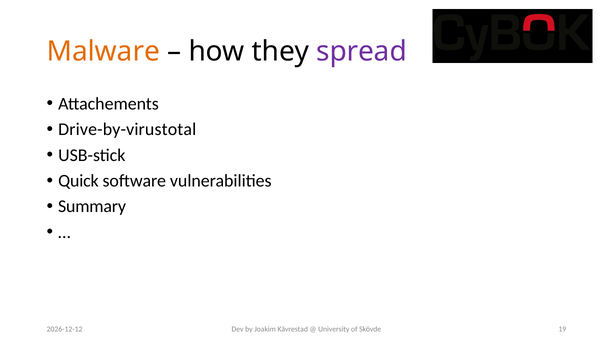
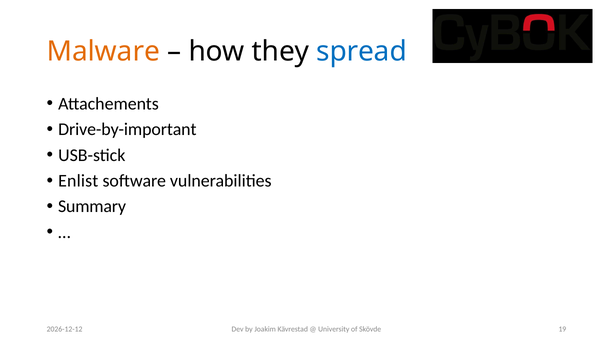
spread colour: purple -> blue (362, 51)
Drive-by-virustotal: Drive-by-virustotal -> Drive-by-important (127, 129)
Quick: Quick -> Enlist (78, 181)
